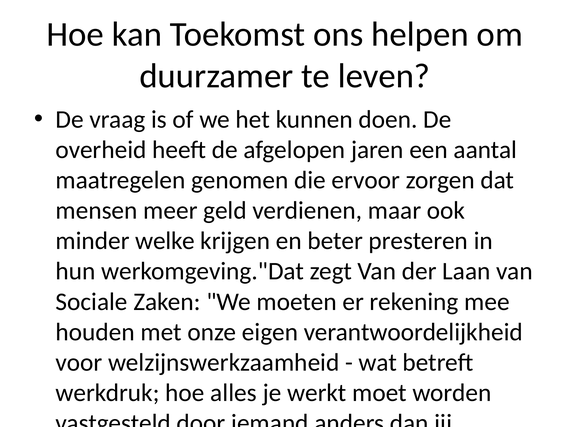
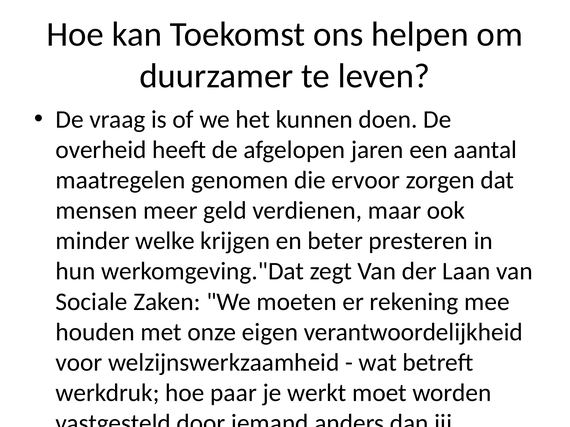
alles: alles -> paar (234, 393)
